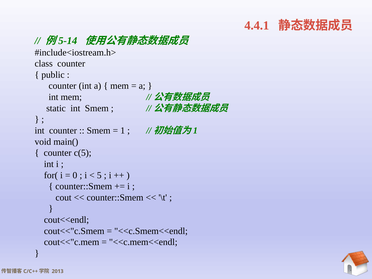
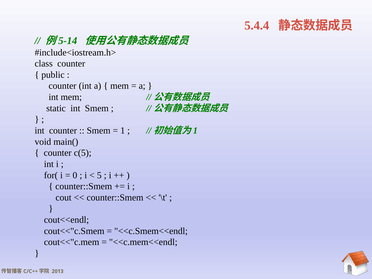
4.4.1: 4.4.1 -> 5.4.4 (257, 26)
